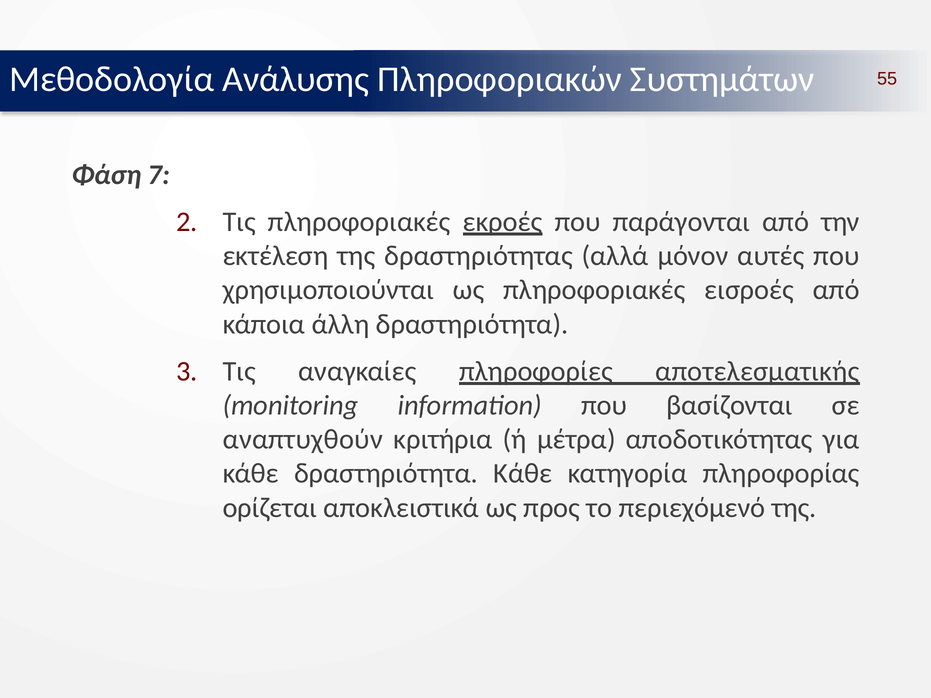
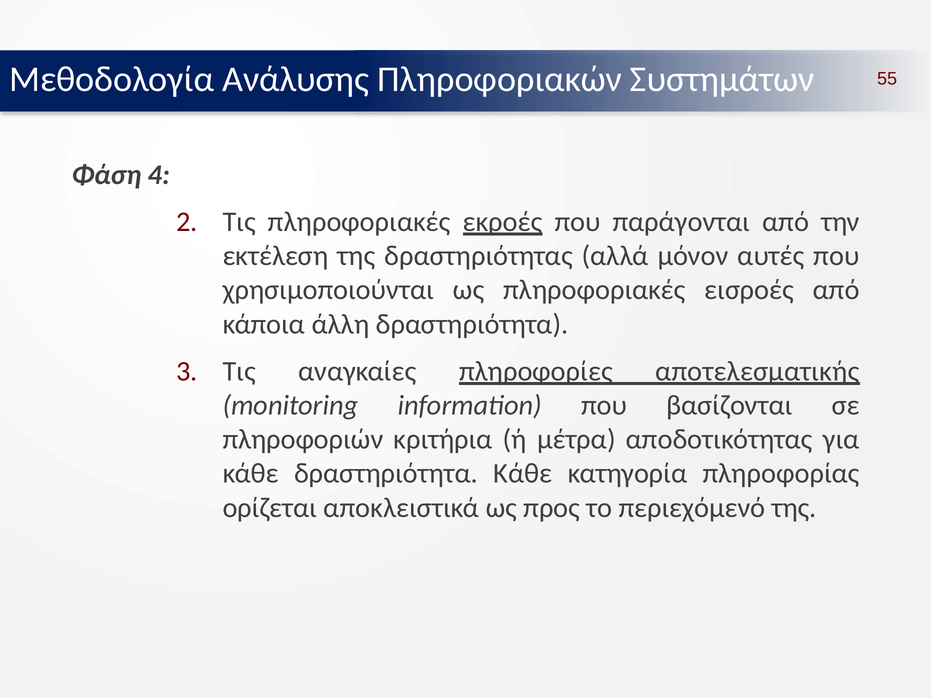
7: 7 -> 4 (159, 175)
αναπτυχθούν: αναπτυχθούν -> πληροφοριών (303, 440)
